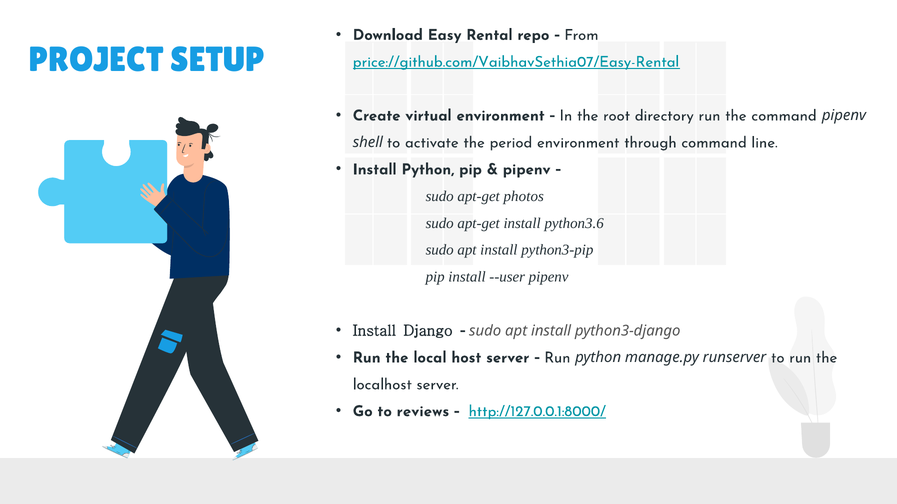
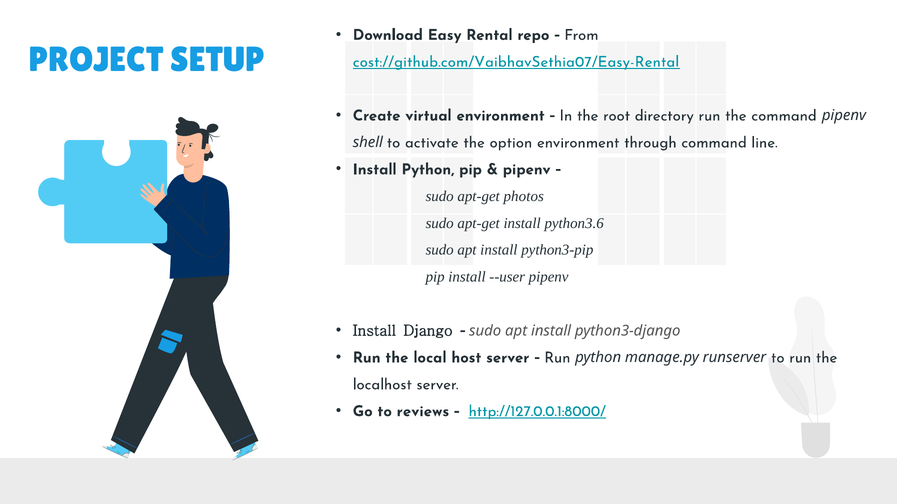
price://github.com/VaibhavSethia07/Easy-Rental: price://github.com/VaibhavSethia07/Easy-Rental -> cost://github.com/VaibhavSethia07/Easy-Rental (516, 62)
period: period -> option (511, 143)
